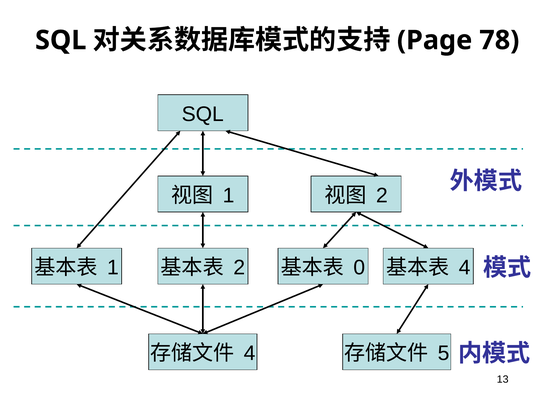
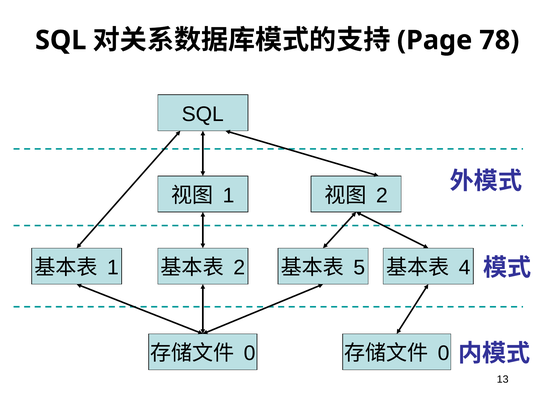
0: 0 -> 5 (360, 267)
4: 4 -> 0 (250, 353)
5: 5 -> 0 (444, 353)
